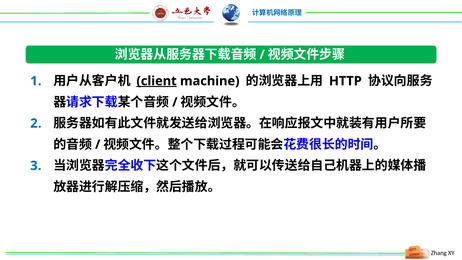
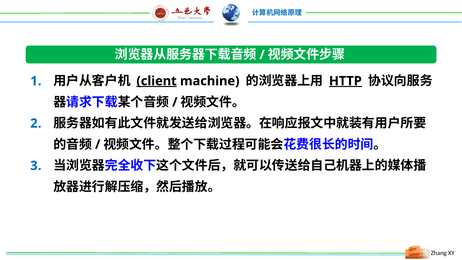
HTTP underline: none -> present (345, 81)
